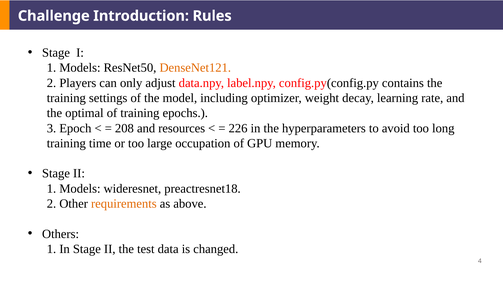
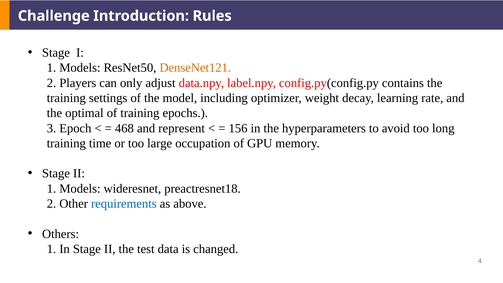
208: 208 -> 468 (124, 128)
resources: resources -> represent (182, 128)
226: 226 -> 156 (238, 128)
requirements colour: orange -> blue (124, 204)
